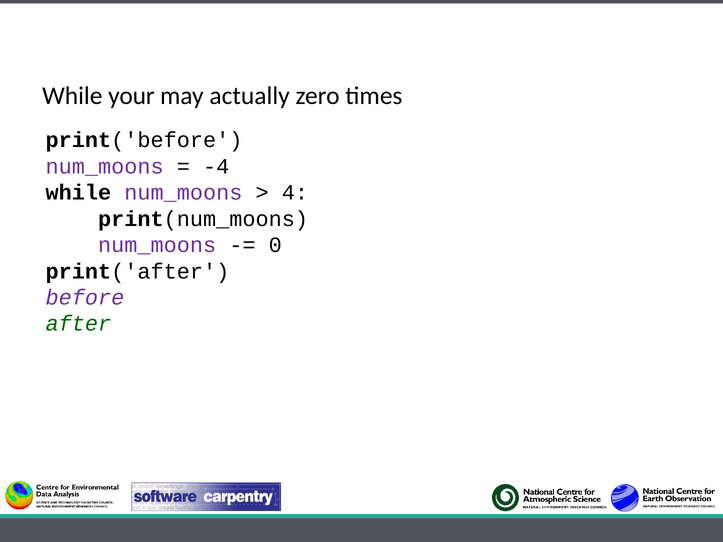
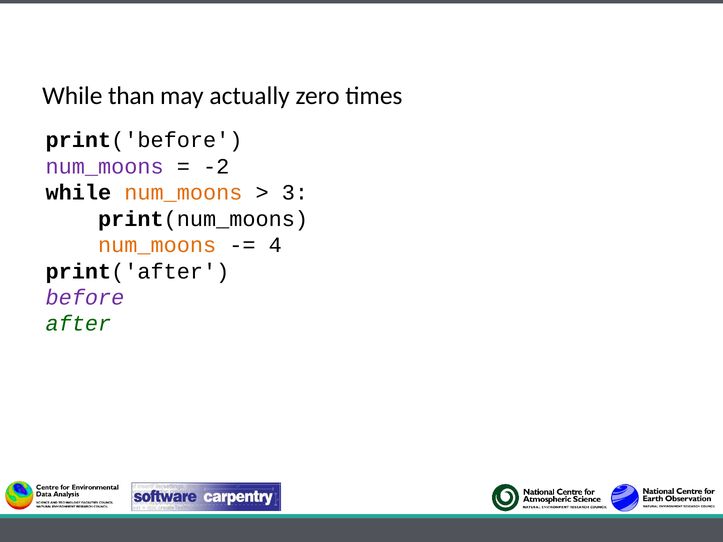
your: your -> than (131, 96)
-4: -4 -> -2 (216, 166)
num_moons colour: purple -> orange (183, 193)
4: 4 -> 3 (295, 193)
num_moons colour: purple -> orange (157, 245)
0: 0 -> 4 (275, 245)
